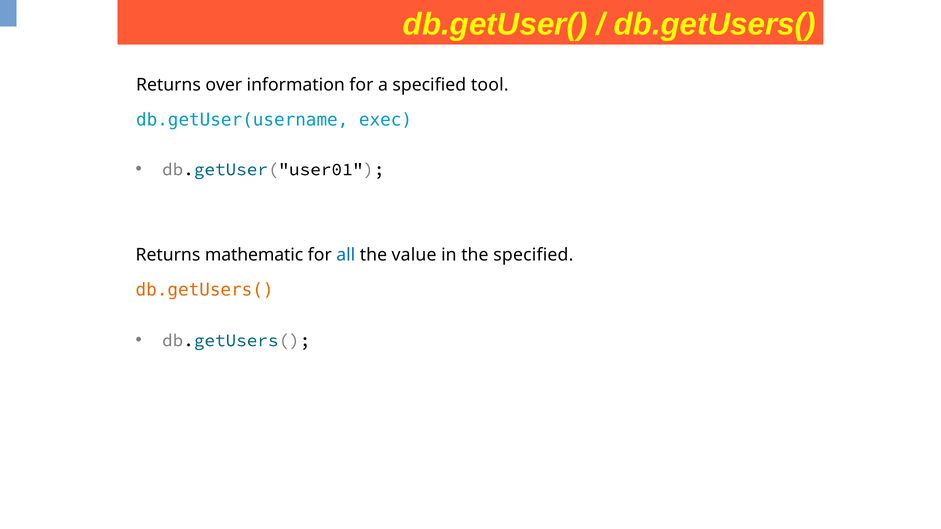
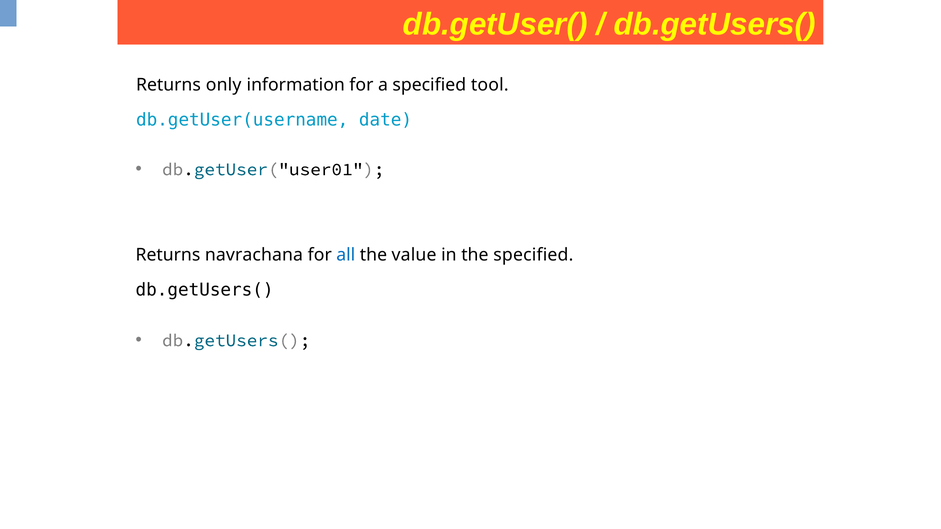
over: over -> only (224, 85)
exec: exec -> date (386, 120)
mathematic: mathematic -> navrachana (254, 255)
db.getUsers( colour: orange -> black (205, 290)
